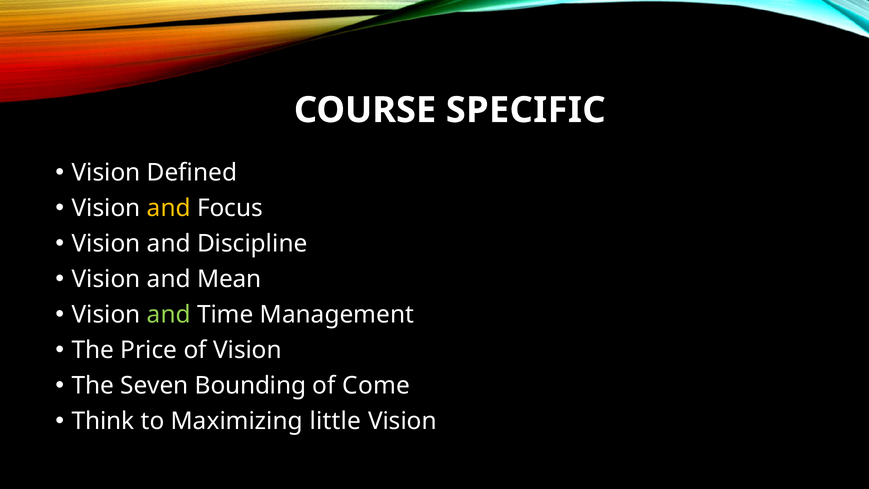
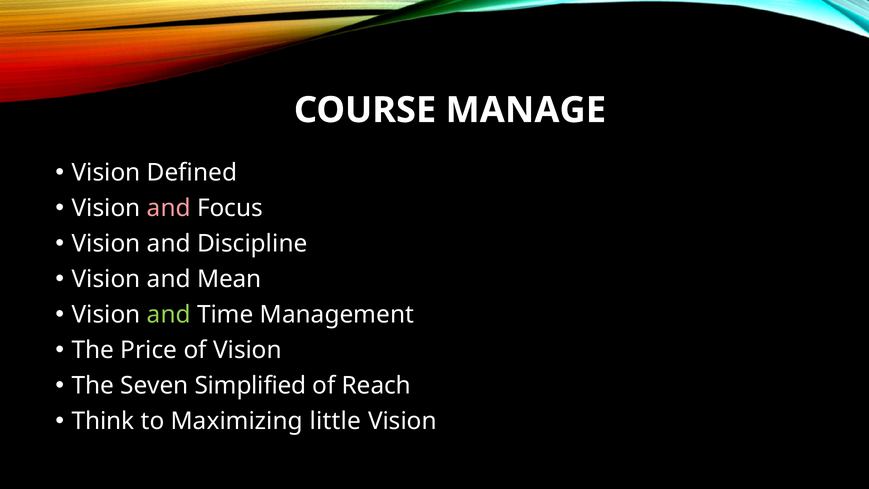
SPECIFIC: SPECIFIC -> MANAGE (526, 110)
and colour: yellow -> pink (169, 208)
Bounding: Bounding -> Simplified (251, 386)
Come: Come -> Reach (376, 386)
